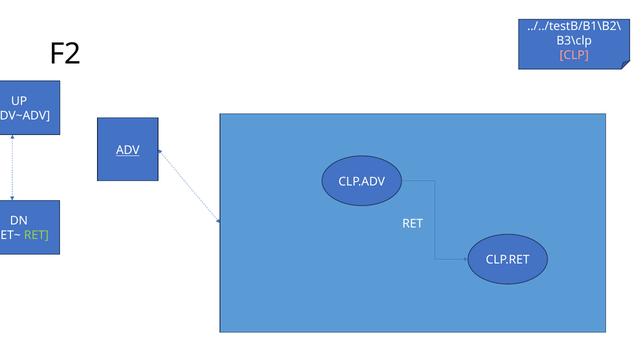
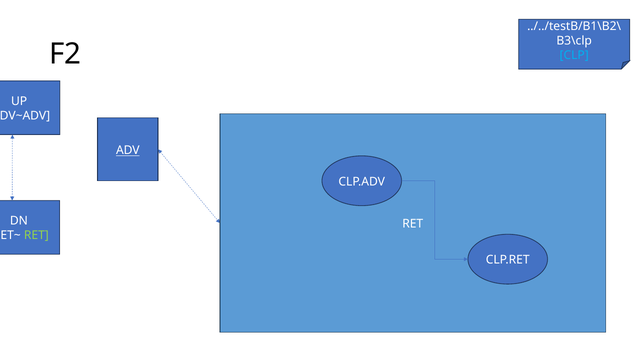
CLP colour: pink -> light blue (574, 55)
